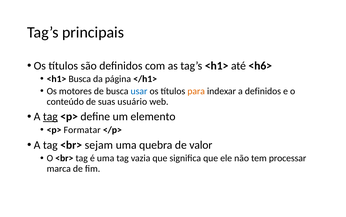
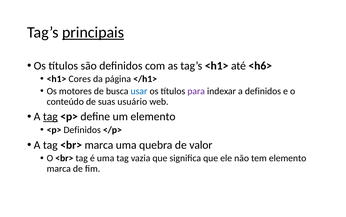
principais underline: none -> present (93, 32)
<h1> Busca: Busca -> Cores (80, 79)
para colour: orange -> purple (196, 91)
<p> Formatar: Formatar -> Definidos (82, 129)
<br> sejam: sejam -> marca (99, 144)
tem processar: processar -> elemento (288, 158)
